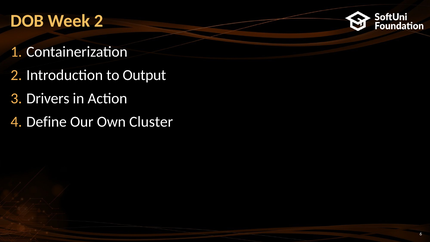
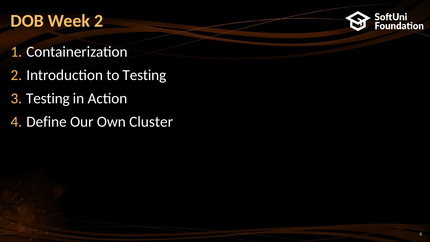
to Output: Output -> Testing (144, 75)
Drivers: Drivers -> Testing (48, 98)
